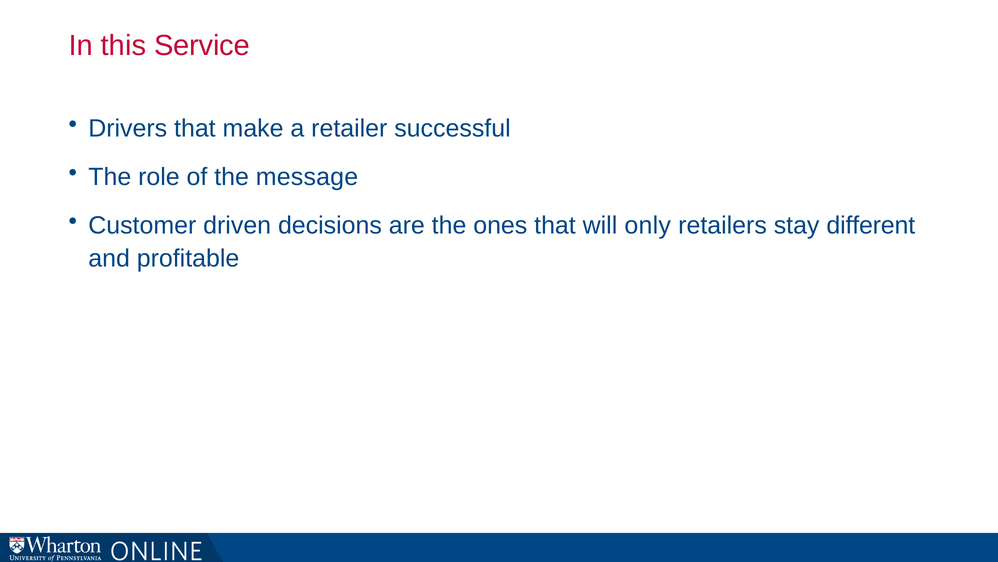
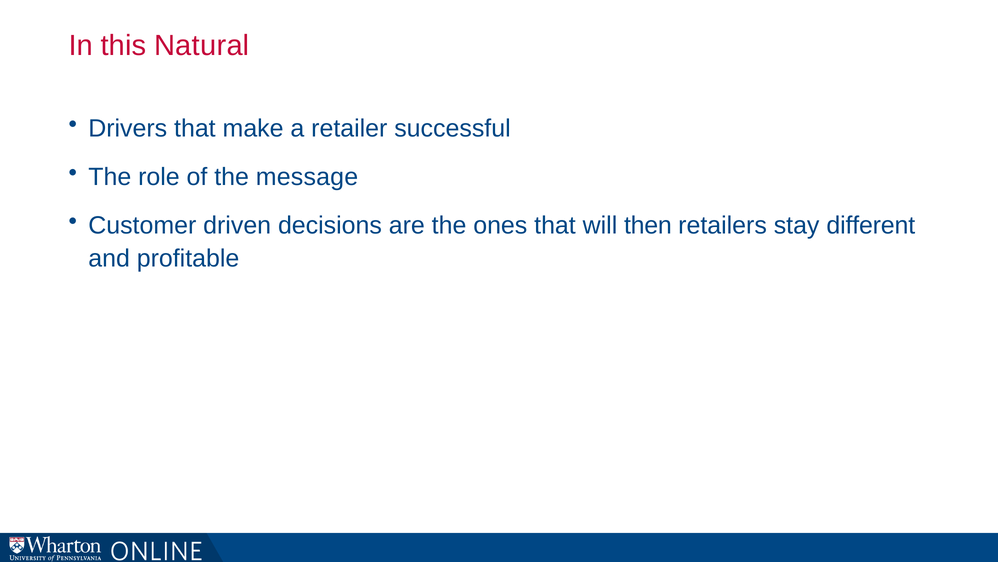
Service: Service -> Natural (202, 45)
only: only -> then (648, 225)
